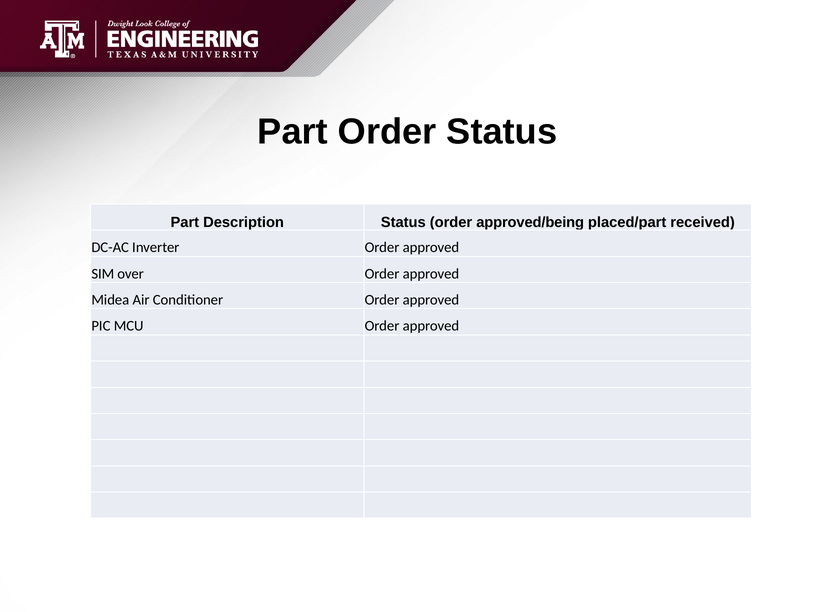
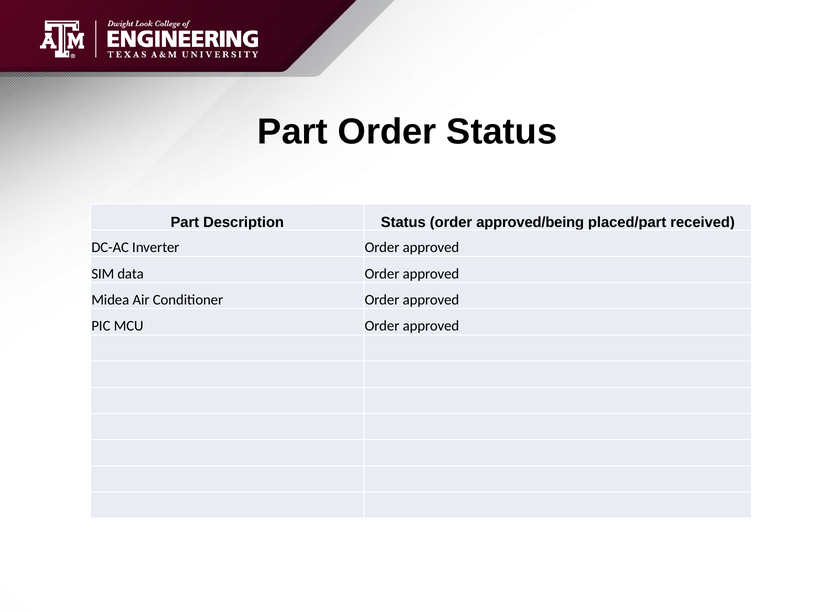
over: over -> data (131, 273)
